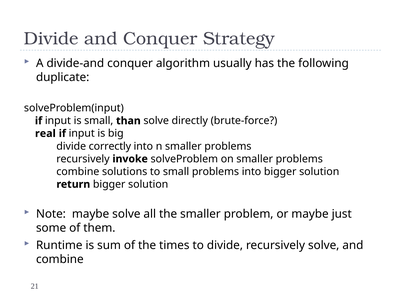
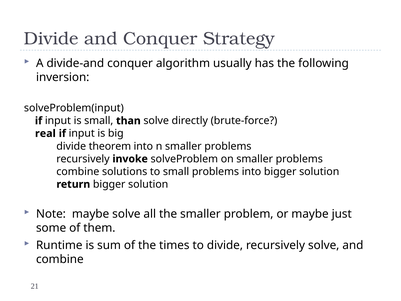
duplicate: duplicate -> inversion (63, 77)
correctly: correctly -> theorem (110, 146)
